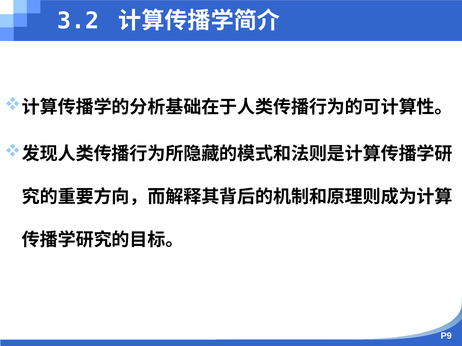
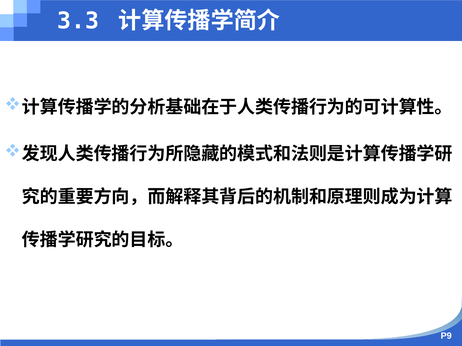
3.2: 3.2 -> 3.3 (78, 21)
